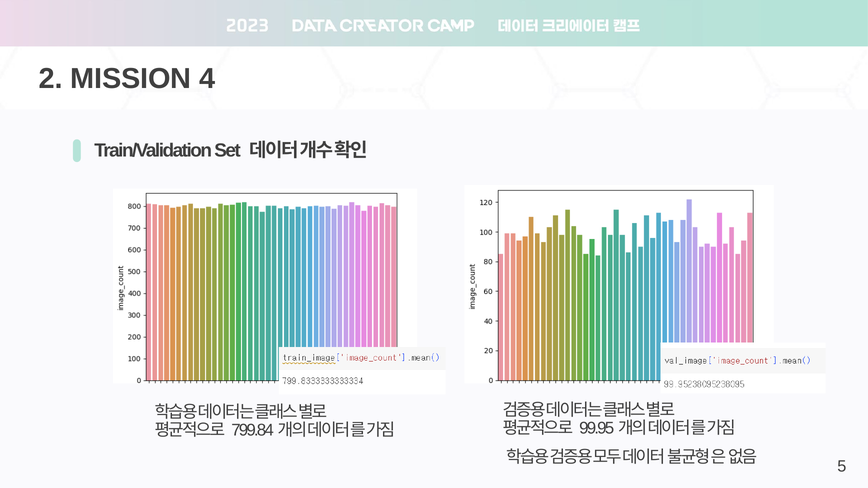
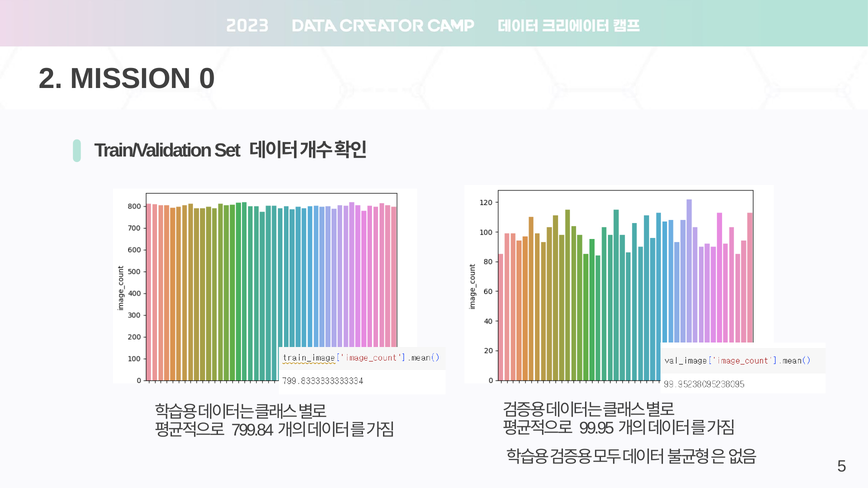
4: 4 -> 0 (207, 79)
